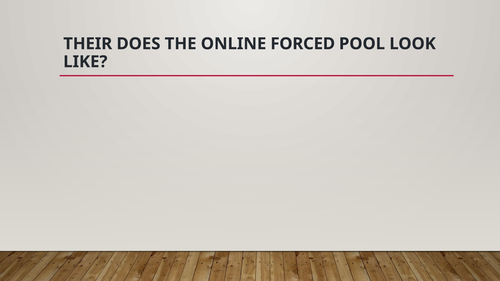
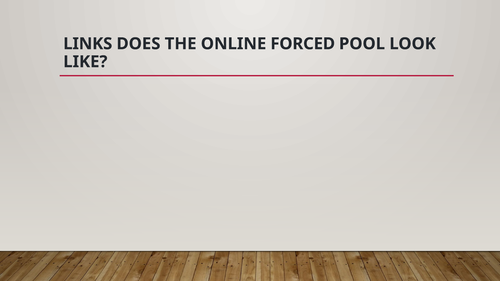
THEIR: THEIR -> LINKS (88, 44)
